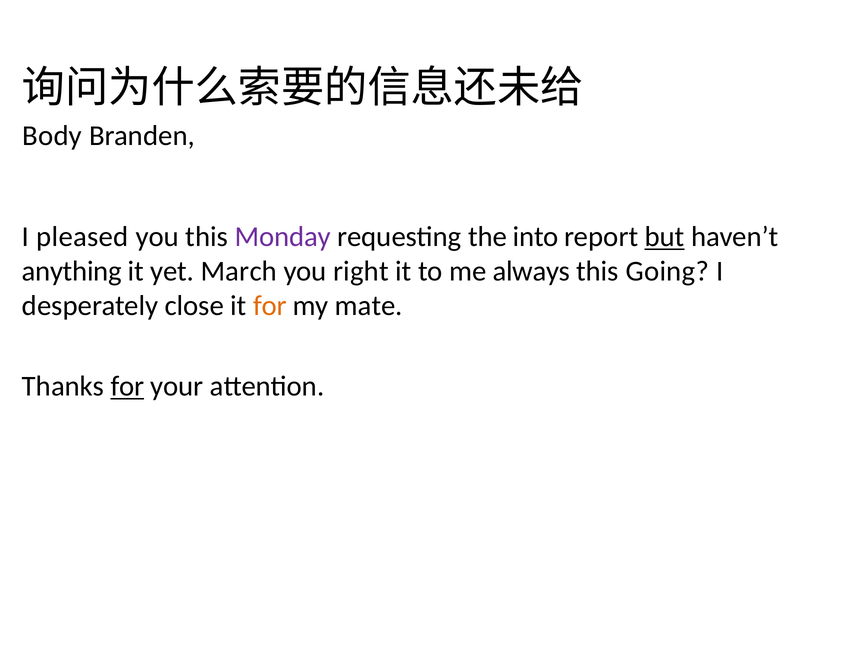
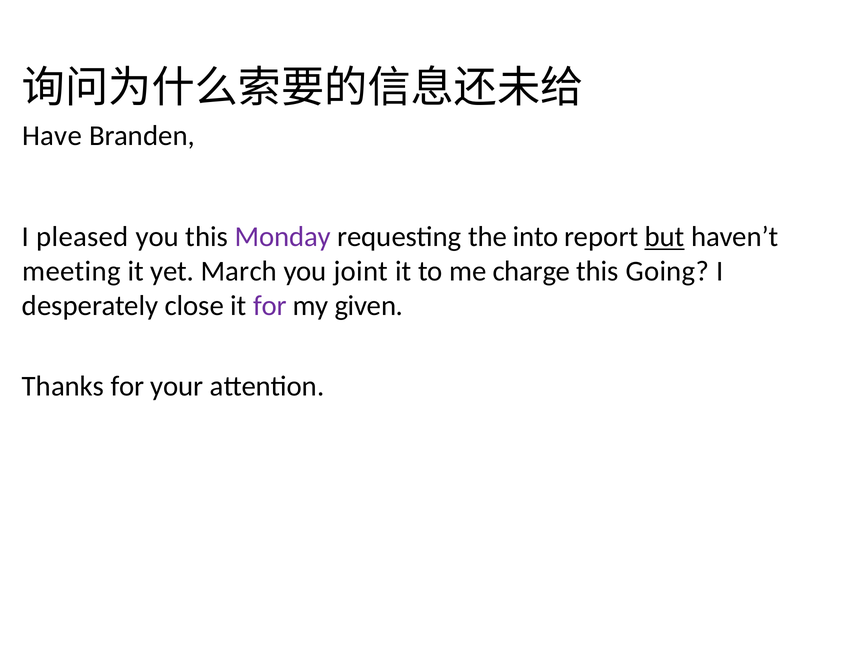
Body: Body -> Have (52, 136)
anything: anything -> meeting (71, 271)
right: right -> joint (361, 271)
always: always -> charge (531, 271)
for colour: orange -> purple (270, 306)
mate: mate -> given (369, 306)
for underline: present -> none (127, 386)
